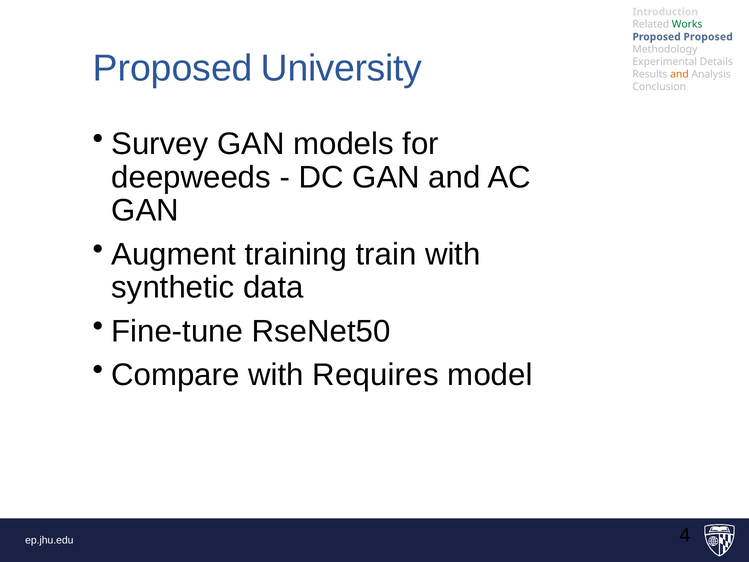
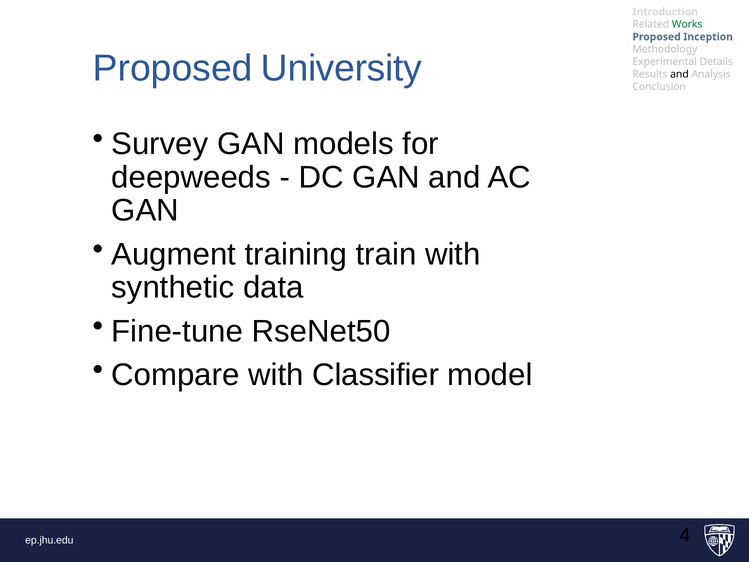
Proposed Proposed: Proposed -> Inception (708, 37)
and colour: orange -> black (679, 74)
Requires: Requires -> Classifier (376, 375)
